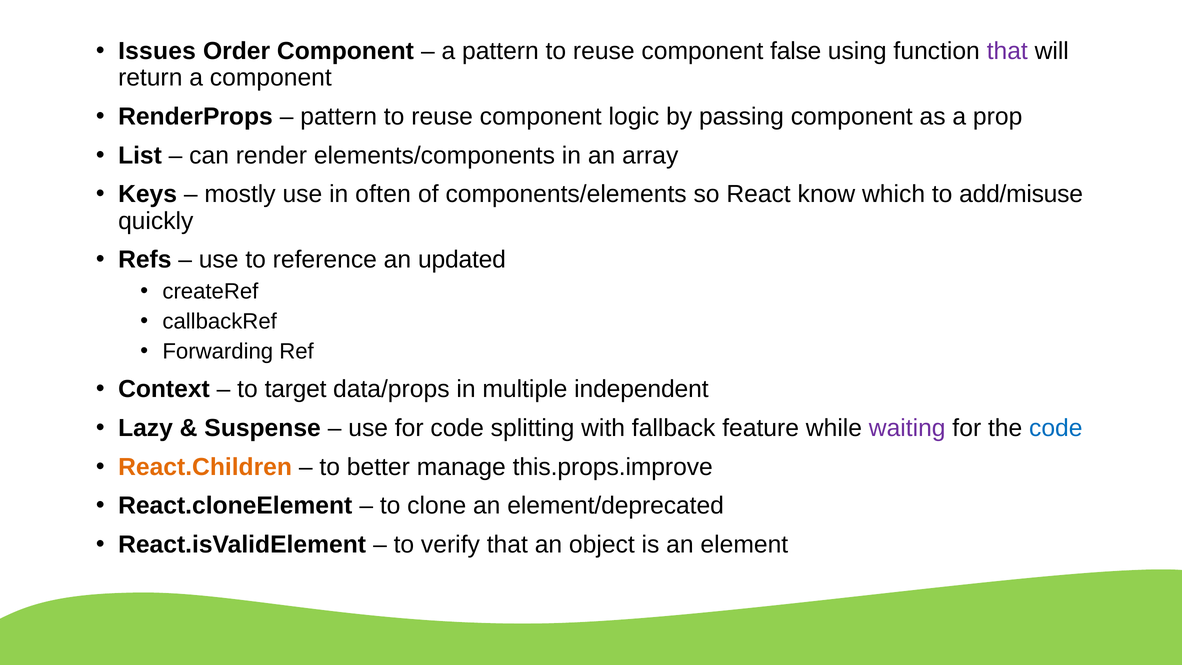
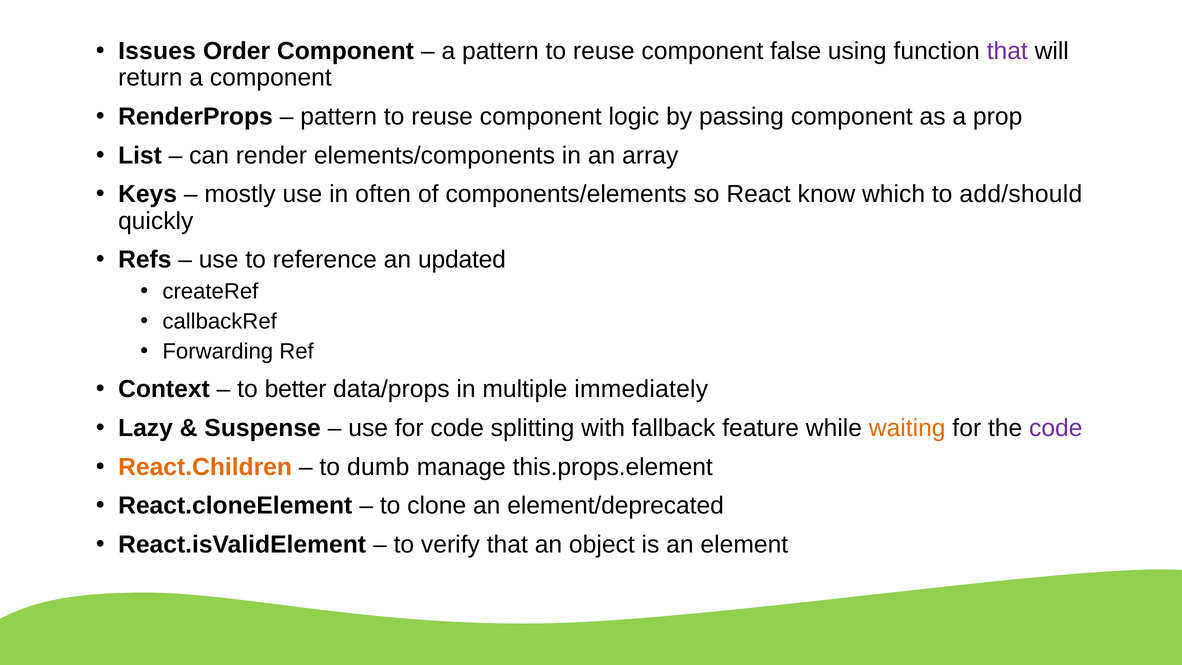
add/misuse: add/misuse -> add/should (1021, 194)
target: target -> better (296, 389)
independent: independent -> immediately (641, 389)
waiting colour: purple -> orange (907, 428)
code colour: blue -> purple (1056, 428)
better: better -> dumb (378, 467)
this.props.improve: this.props.improve -> this.props.element (613, 467)
